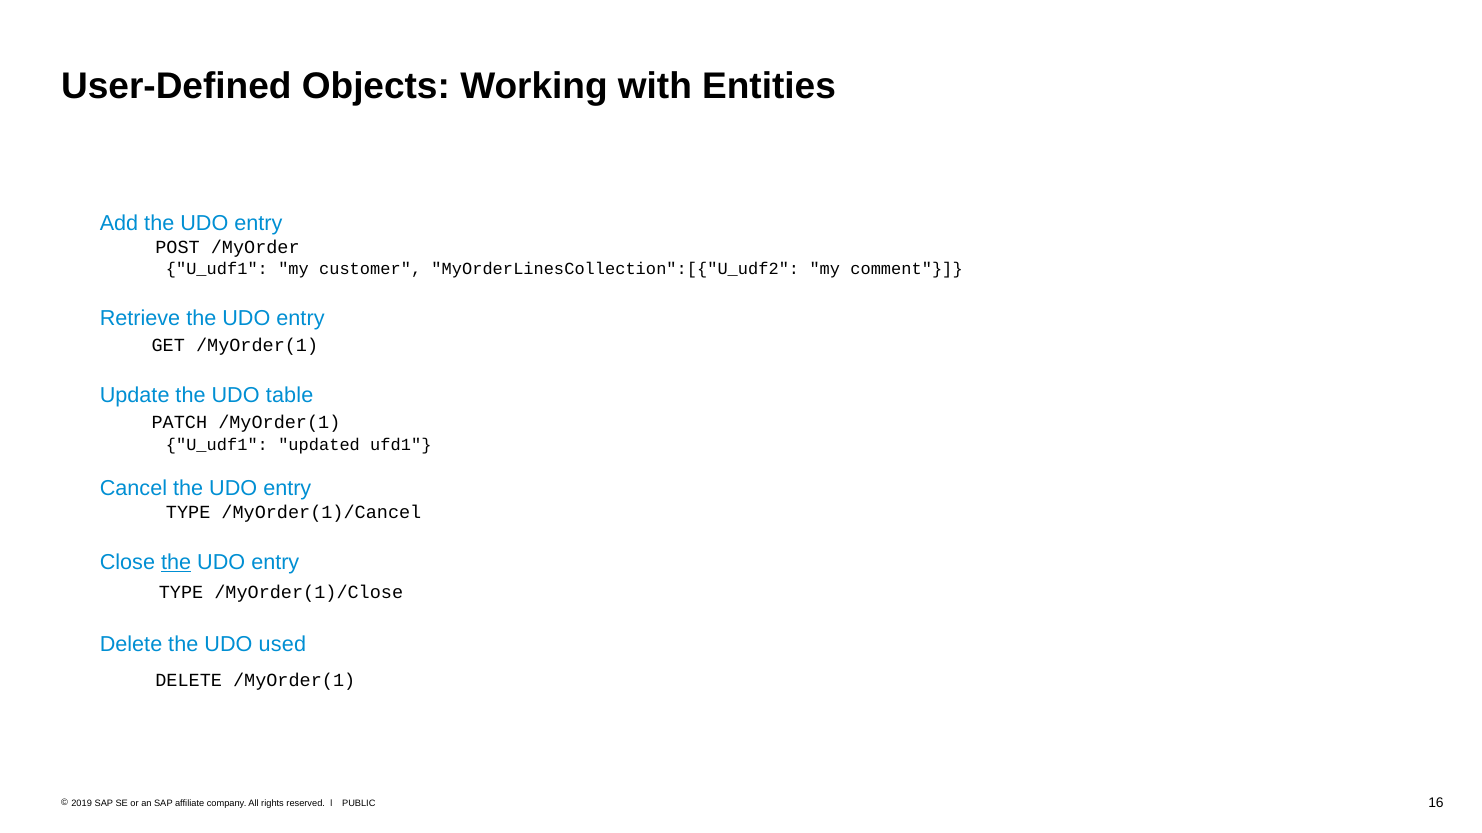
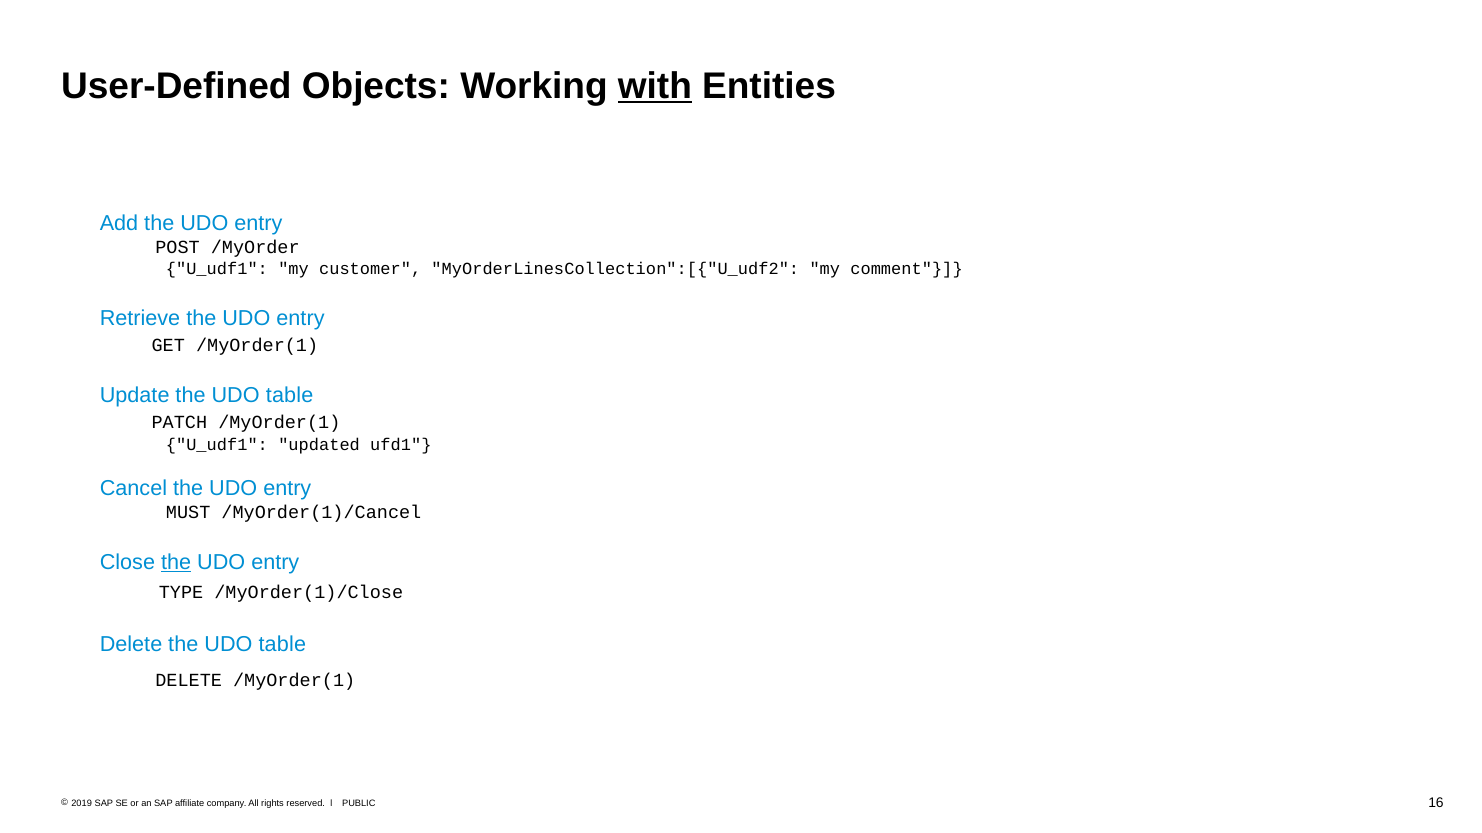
with underline: none -> present (655, 86)
TYPE: TYPE -> MUST (188, 512)
Delete the UDO used: used -> table (282, 644)
